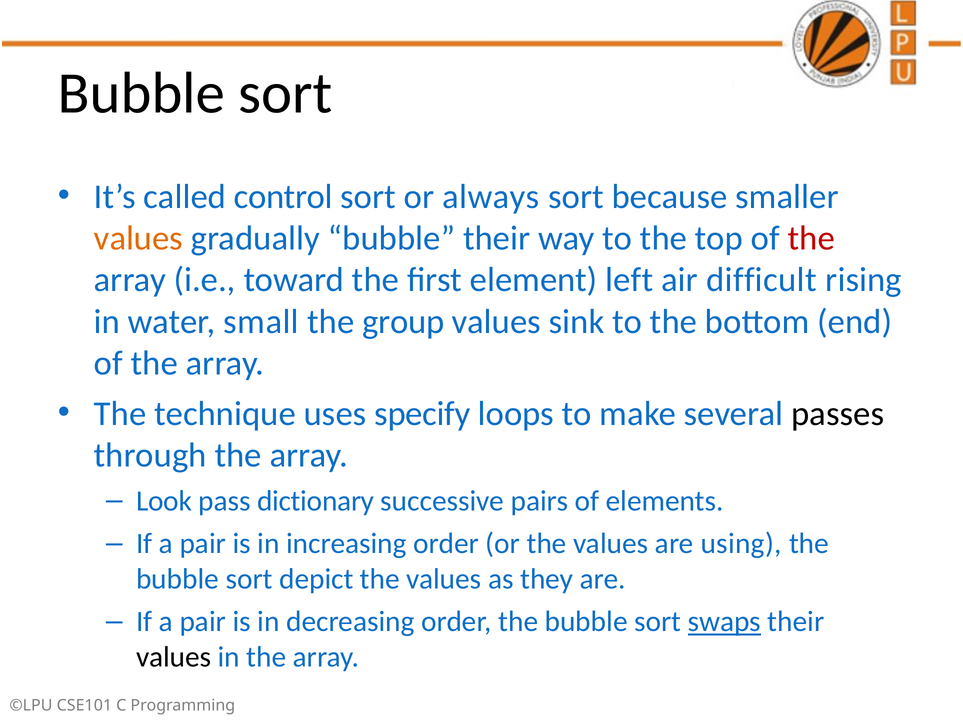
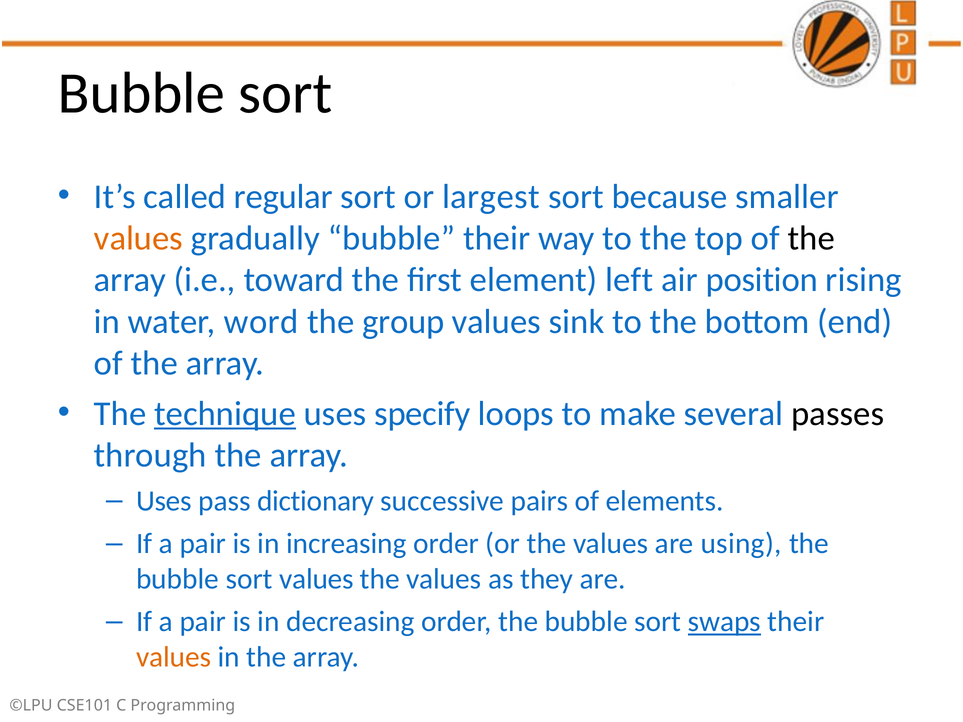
control: control -> regular (283, 197)
always: always -> largest (491, 197)
the colour: red -> black (811, 238)
difficult: difficult -> position (762, 280)
small: small -> word (261, 322)
technique underline: none -> present (225, 414)
Look: Look -> Uses (164, 501)
sort depict: depict -> values (316, 579)
values colour: black -> orange (174, 657)
